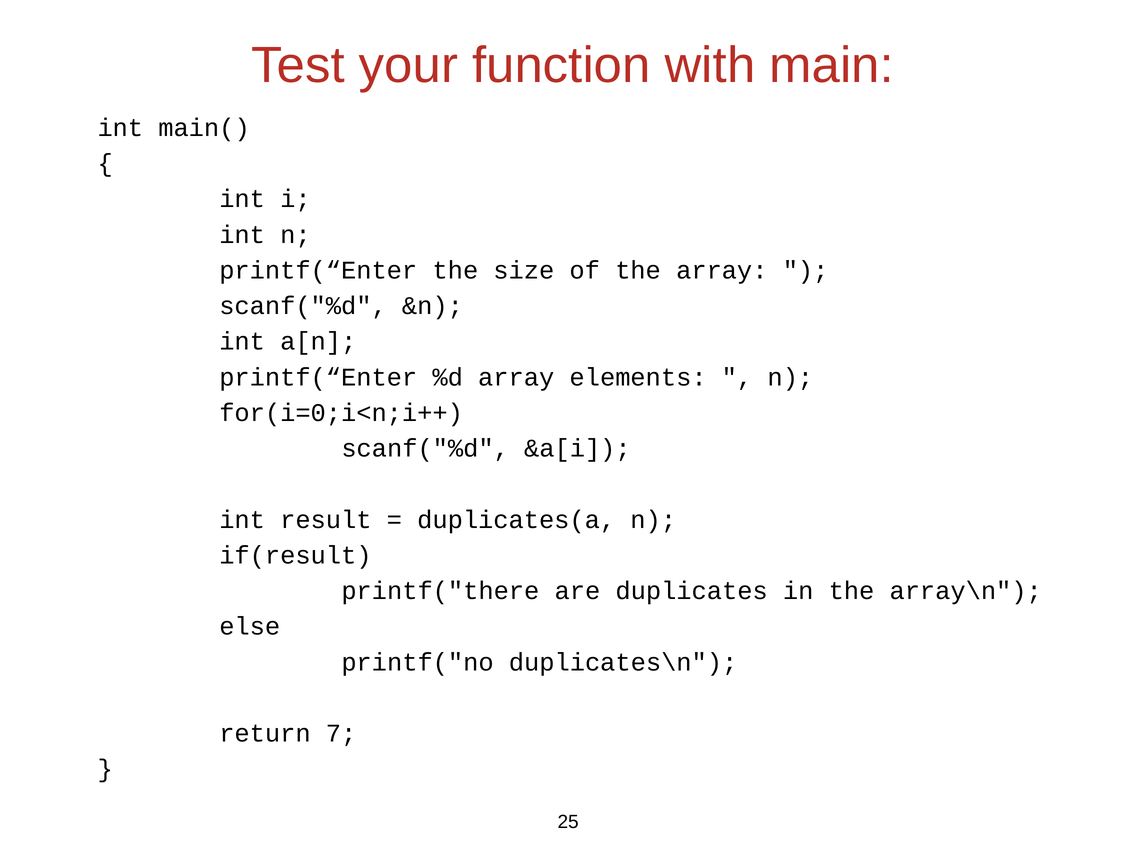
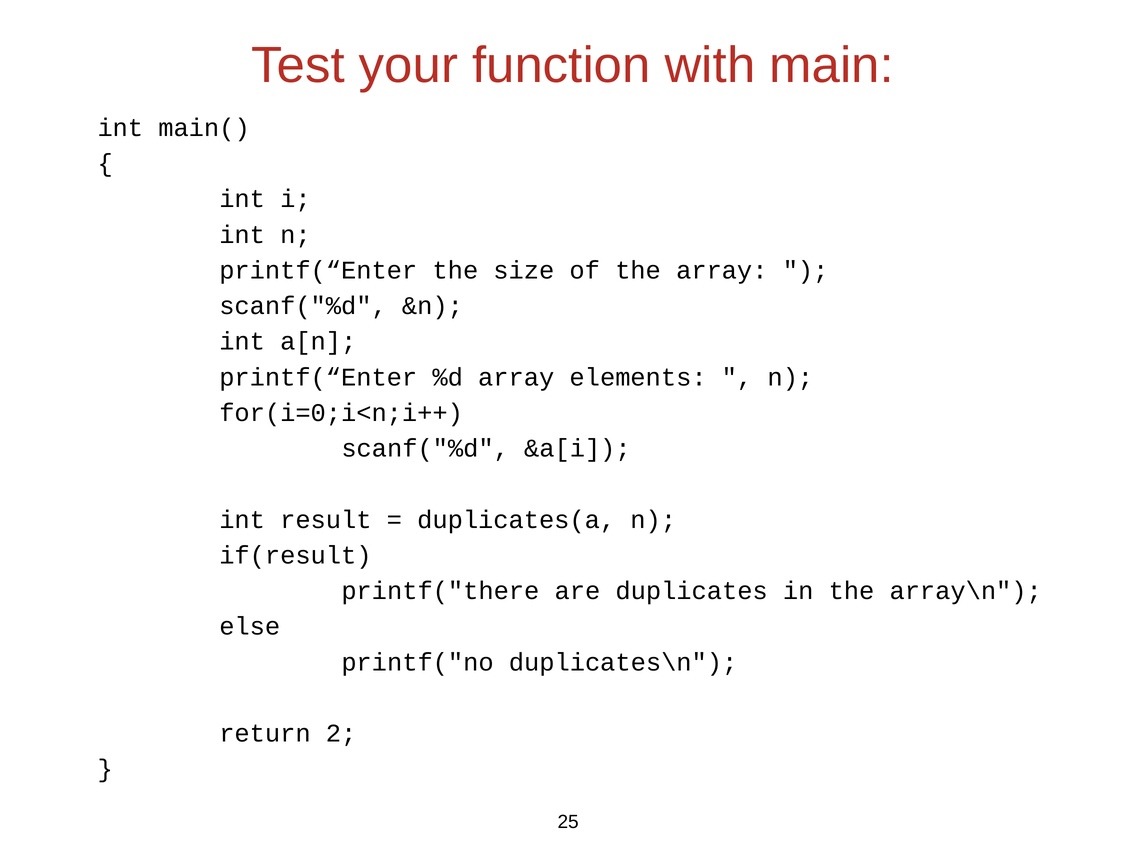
7: 7 -> 2 (341, 734)
